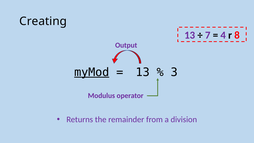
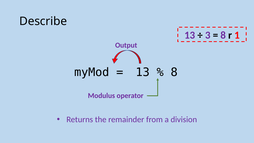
Creating: Creating -> Describe (43, 21)
7: 7 -> 3 (208, 35)
4: 4 -> 8 (223, 35)
8: 8 -> 1 (237, 35)
myMod underline: present -> none (92, 72)
3: 3 -> 8 (174, 72)
